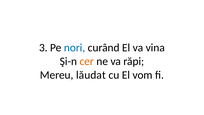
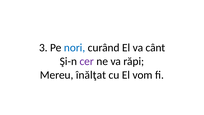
vina: vina -> cânt (155, 48)
cer colour: orange -> purple (87, 61)
lăudat: lăudat -> înălţat (91, 75)
